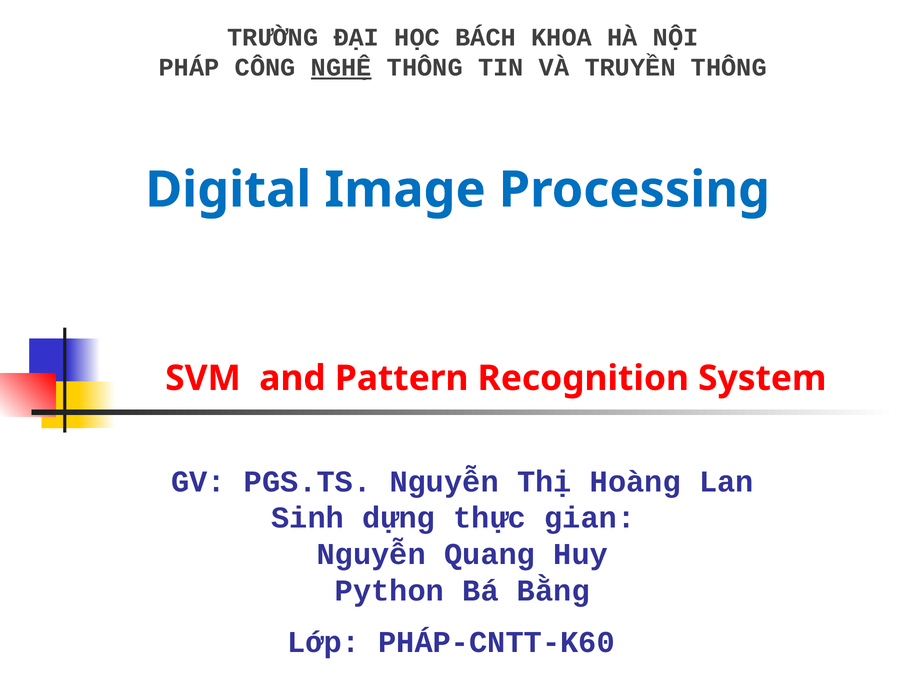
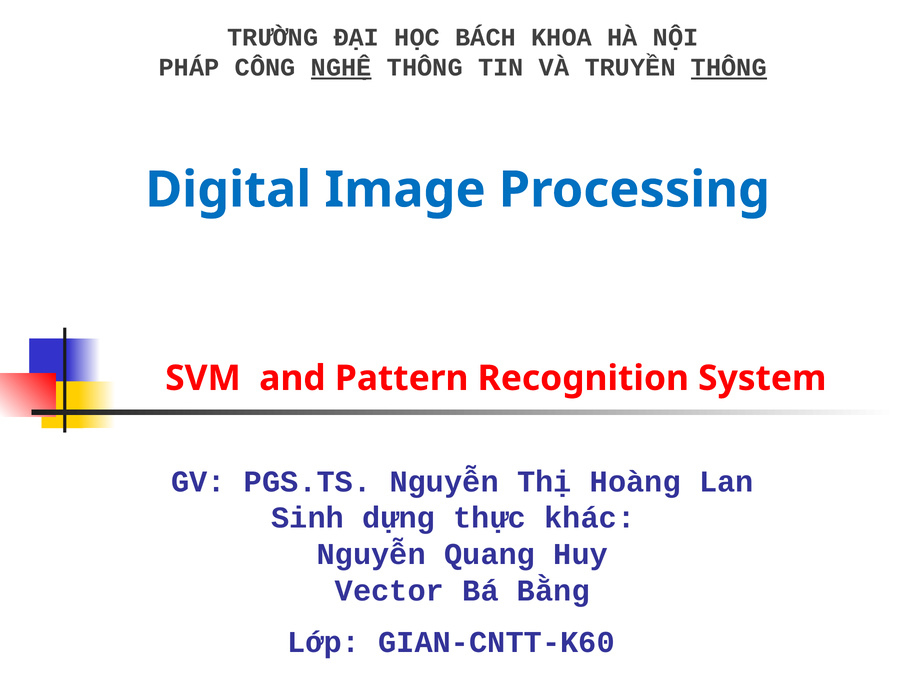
THÔNG underline: none -> present (729, 68)
gian: gian -> khác (590, 518)
Python: Python -> Vector (389, 591)
PHÁP-CNTT-K60: PHÁP-CNTT-K60 -> GIAN-CNTT-K60 (496, 643)
